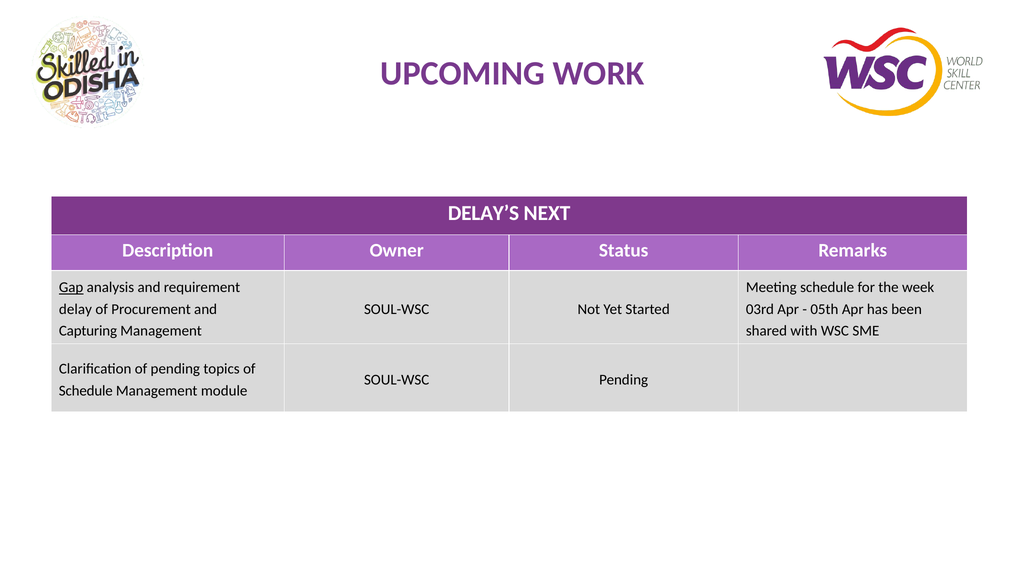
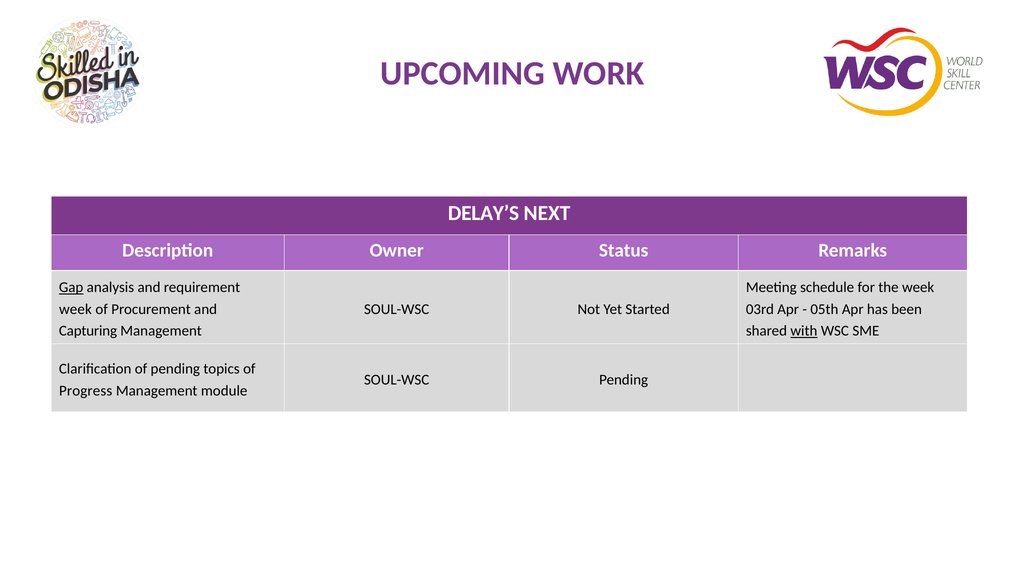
delay: delay -> week (75, 309)
with underline: none -> present (804, 331)
Schedule: Schedule -> Progress (86, 391)
